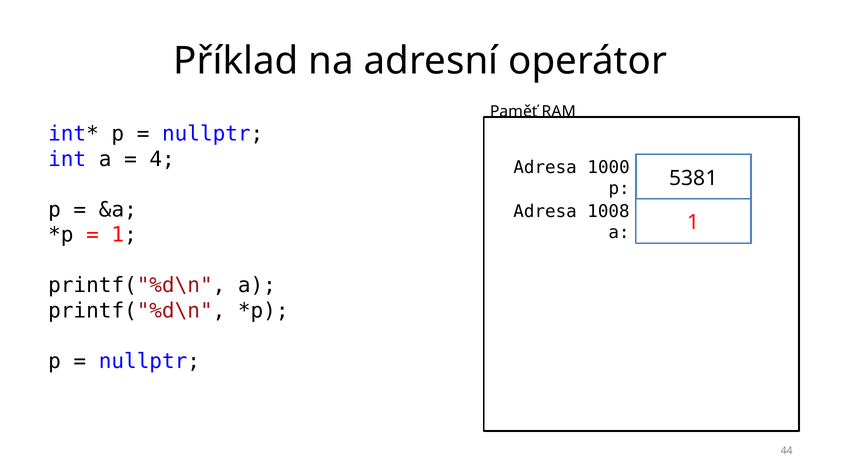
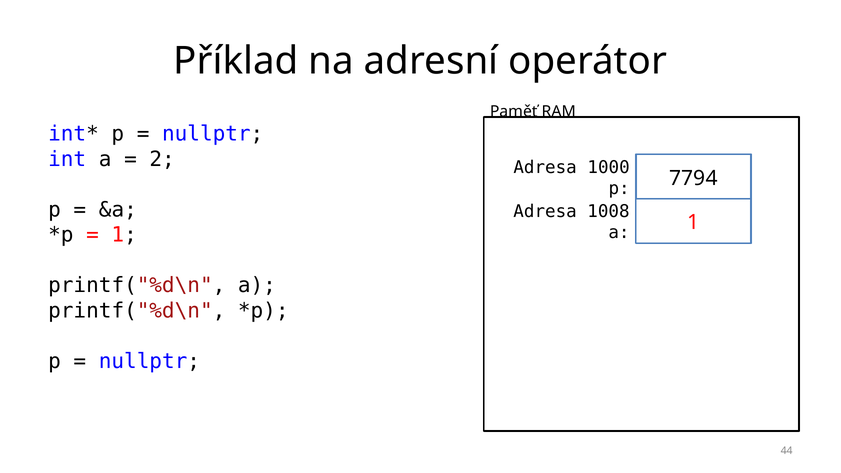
4: 4 -> 2 (162, 159)
5381: 5381 -> 7794 (693, 178)
